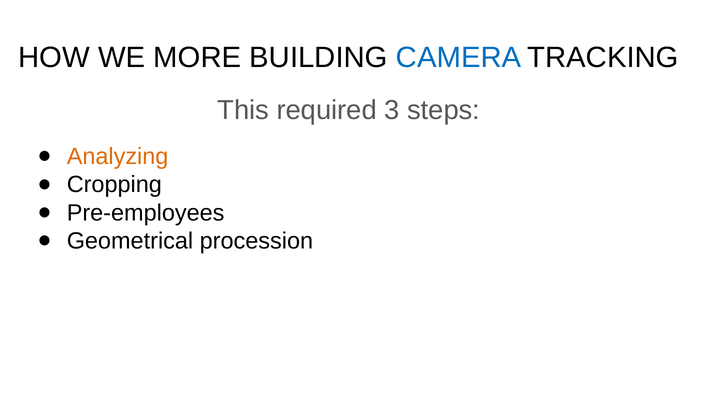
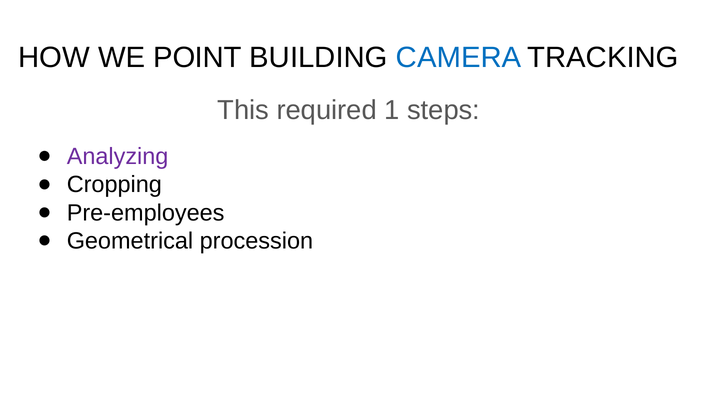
MORE: MORE -> POINT (197, 58)
3: 3 -> 1 (392, 110)
Analyzing colour: orange -> purple (118, 156)
